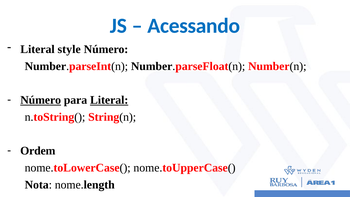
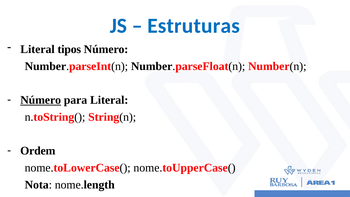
Acessando: Acessando -> Estruturas (194, 26)
style: style -> tipos (69, 49)
Literal underline: present -> none (109, 100)
